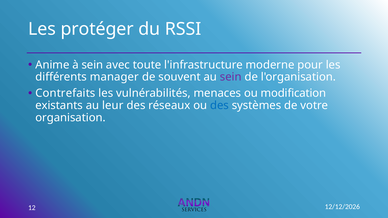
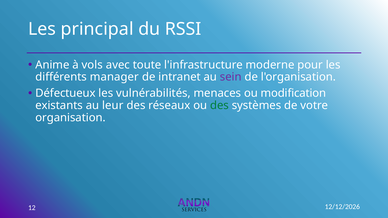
protéger: protéger -> principal (97, 29)
à sein: sein -> vols (92, 65)
souvent: souvent -> intranet (180, 77)
Contrefaits: Contrefaits -> Défectueux (66, 93)
des colour: blue -> green (219, 106)
